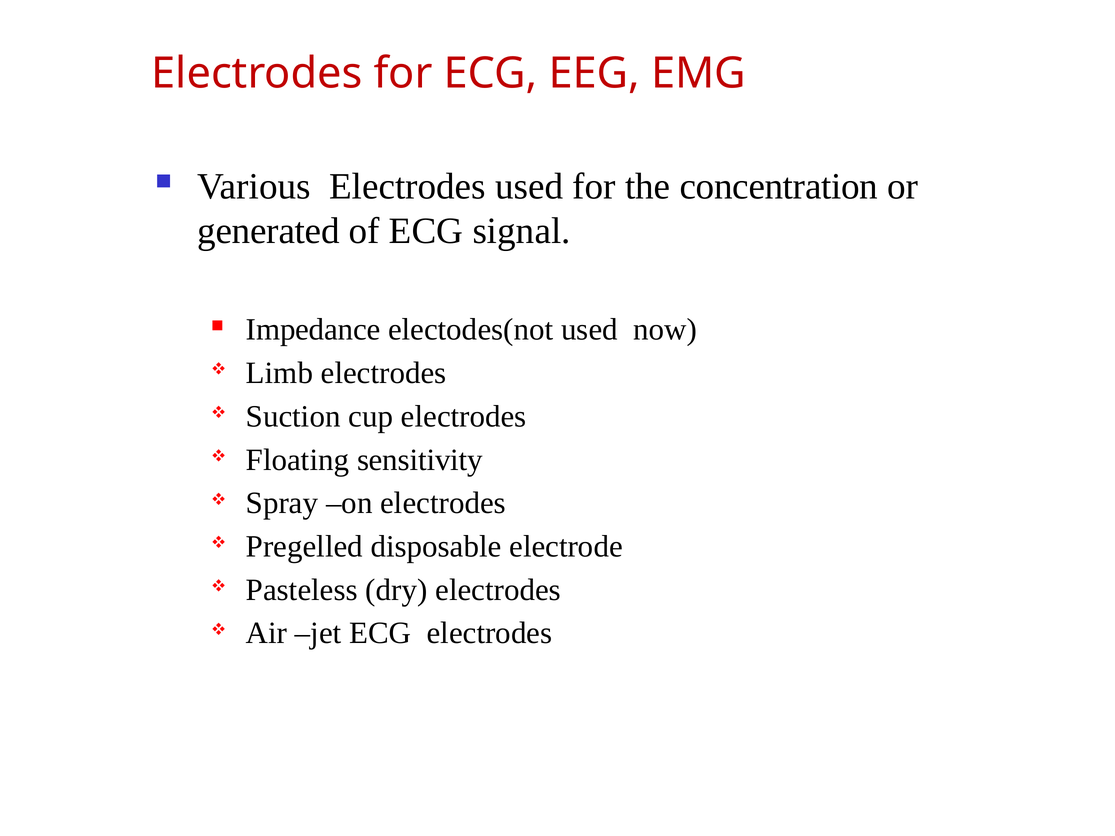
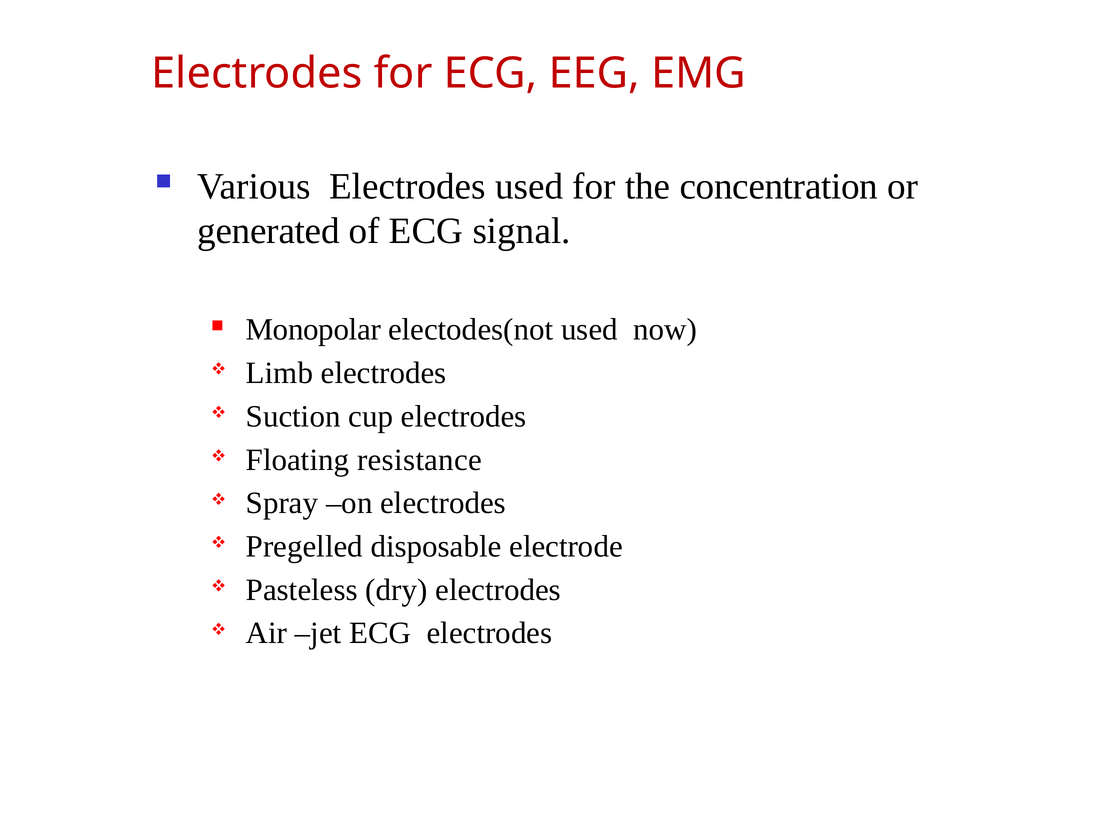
Impedance: Impedance -> Monopolar (313, 330)
sensitivity: sensitivity -> resistance (420, 460)
